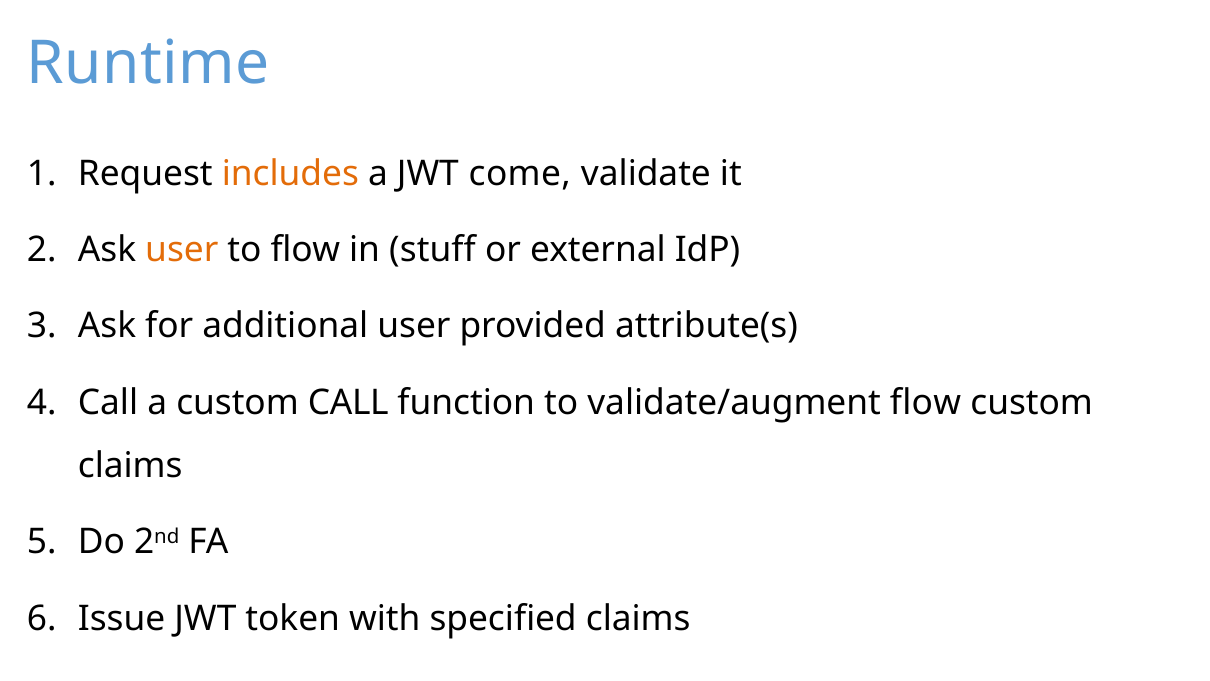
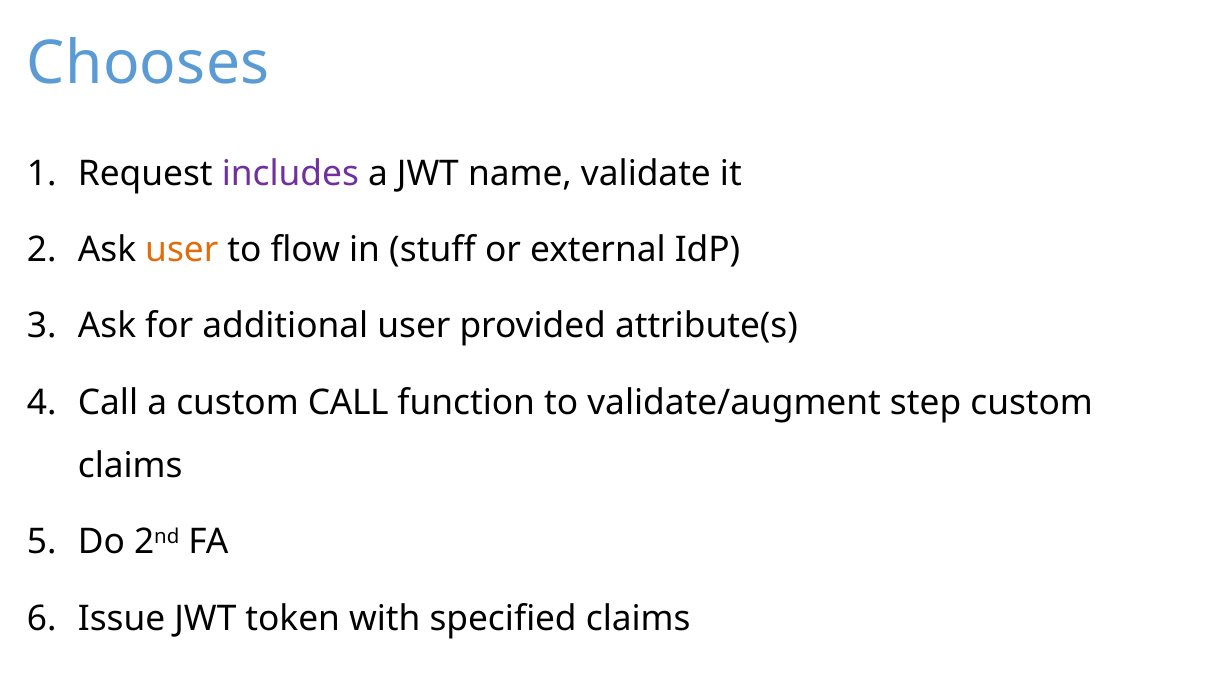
Runtime: Runtime -> Chooses (148, 63)
includes colour: orange -> purple (290, 174)
come: come -> name (520, 174)
validate/augment flow: flow -> step (926, 402)
